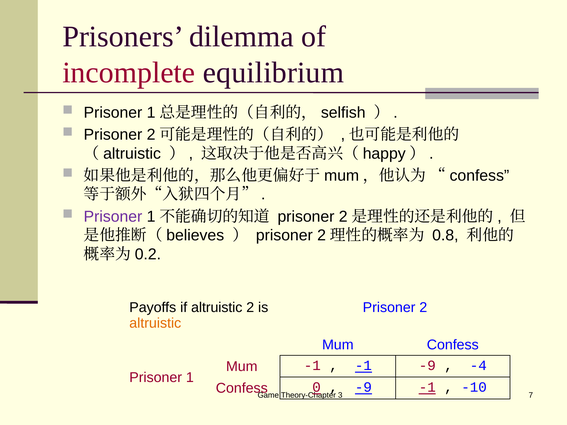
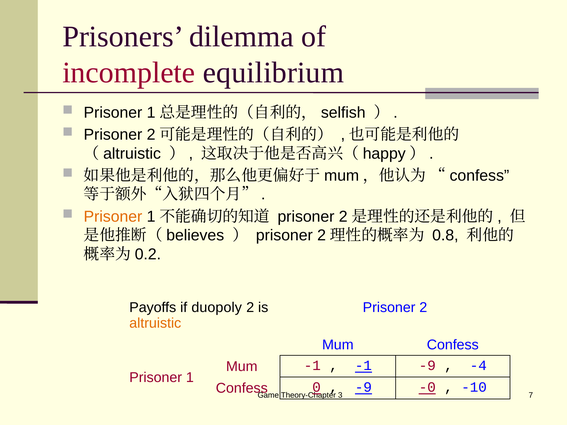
Prisoner colour: purple -> orange (113, 217)
if altruistic: altruistic -> duopoly (217, 308)
-9 -1: -1 -> -0 (427, 387)
